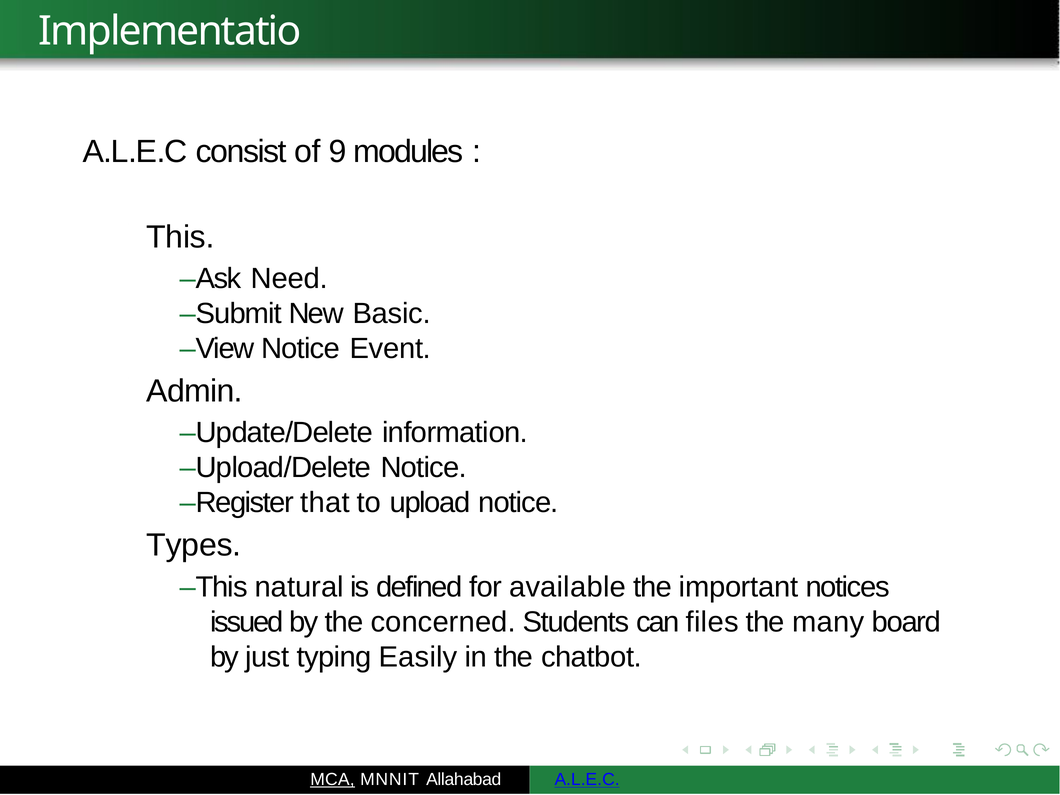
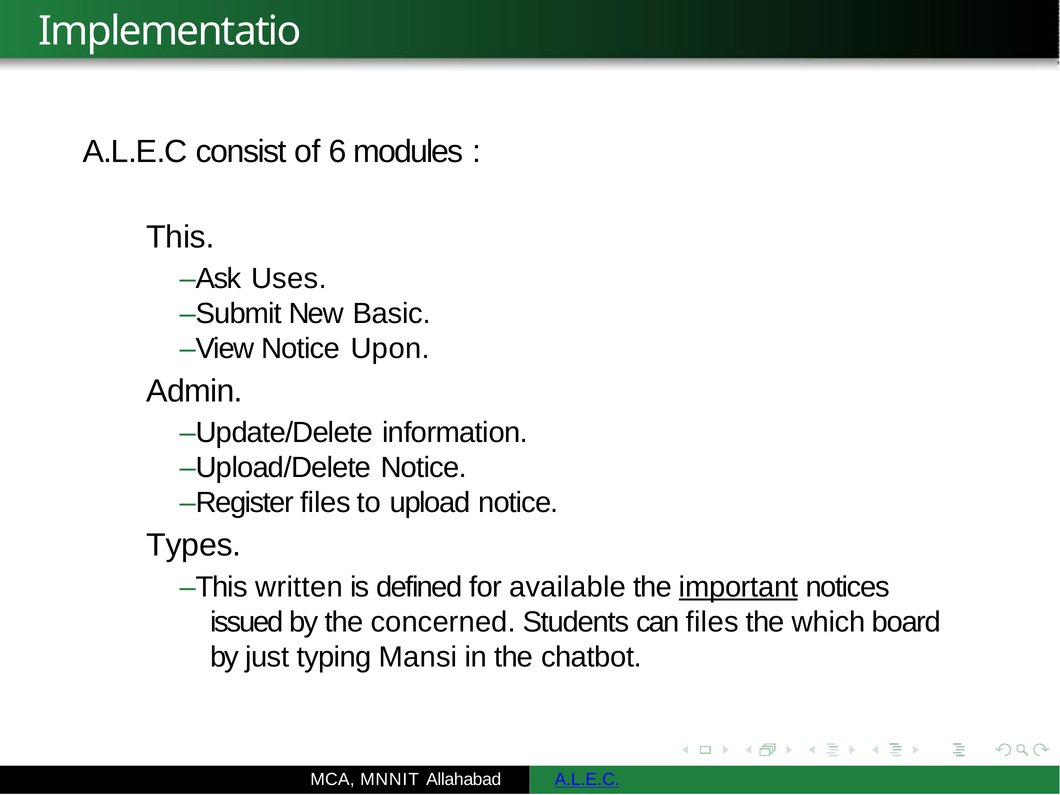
9: 9 -> 6 (338, 152)
Need: Need -> Uses (289, 279)
Event: Event -> Upon (390, 349)
Register that: that -> files (326, 503)
natural: natural -> written (299, 587)
important underline: none -> present (739, 587)
many: many -> which (829, 623)
Easily: Easily -> Mansi (418, 658)
MCA underline: present -> none (332, 780)
